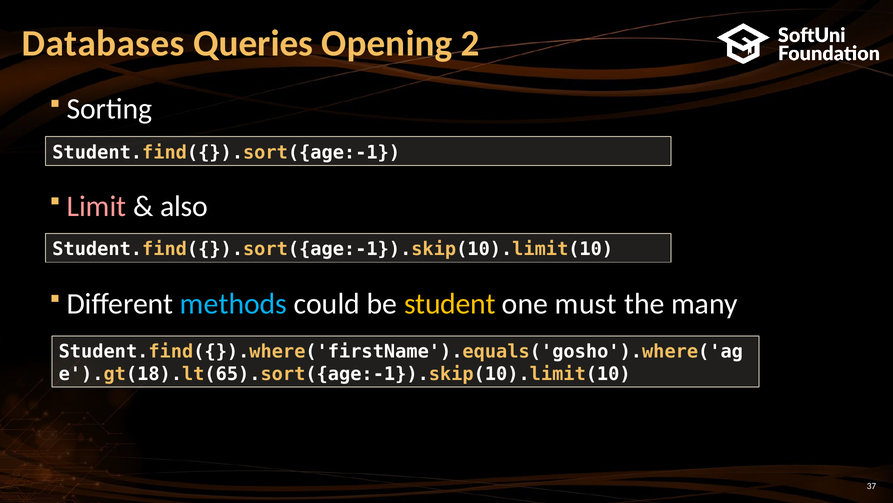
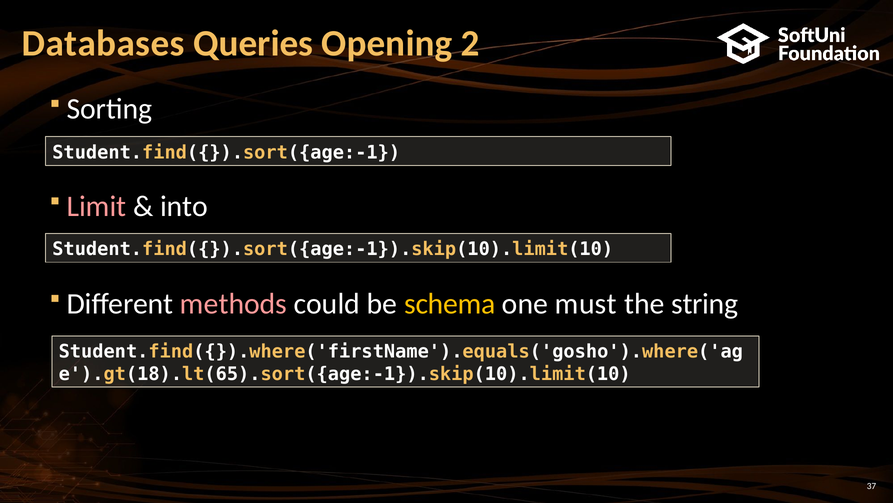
also: also -> into (184, 206)
methods colour: light blue -> pink (234, 303)
student: student -> schema (450, 303)
many: many -> string (705, 303)
